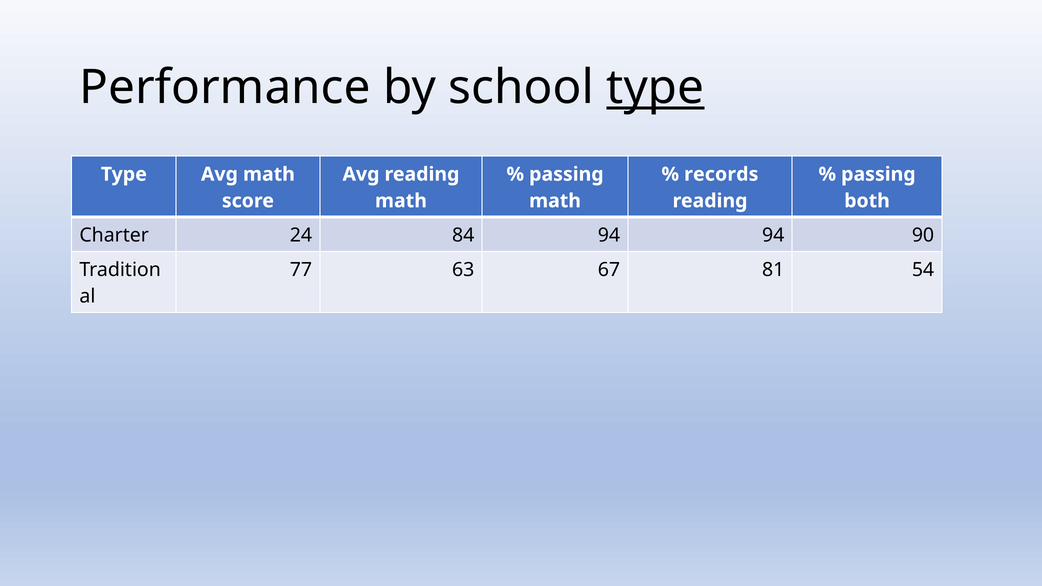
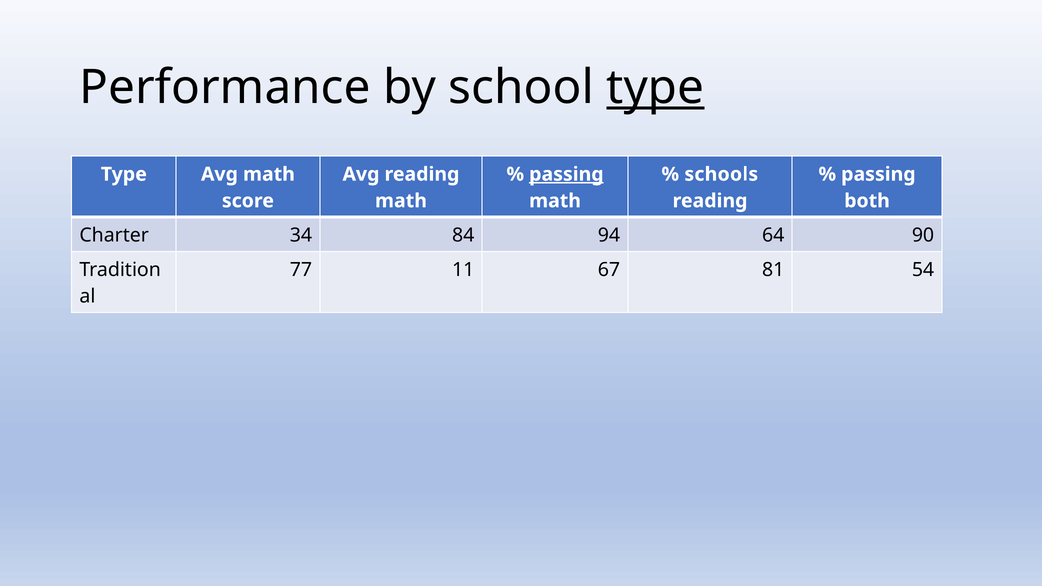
passing underline: none -> present (566, 174)
records: records -> schools (721, 174)
24: 24 -> 34 (301, 235)
94 94: 94 -> 64 (773, 235)
63: 63 -> 11 (463, 270)
